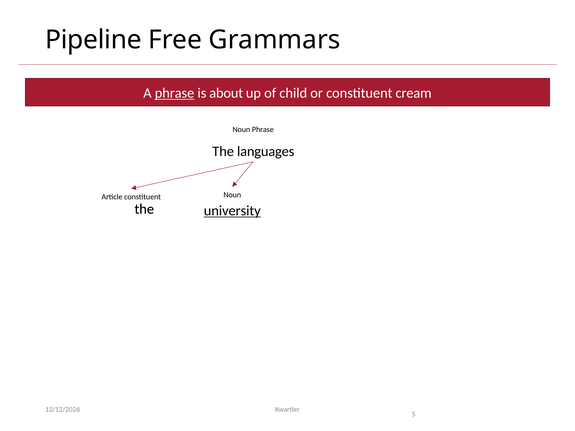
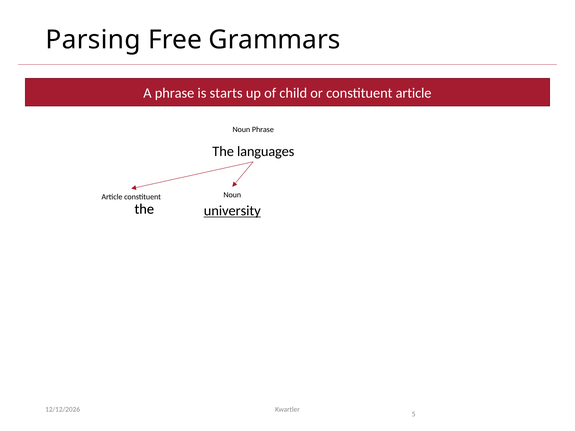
Pipeline: Pipeline -> Parsing (93, 40)
phrase underline: present -> none (175, 93)
about: about -> starts (226, 93)
constituent cream: cream -> article (414, 93)
